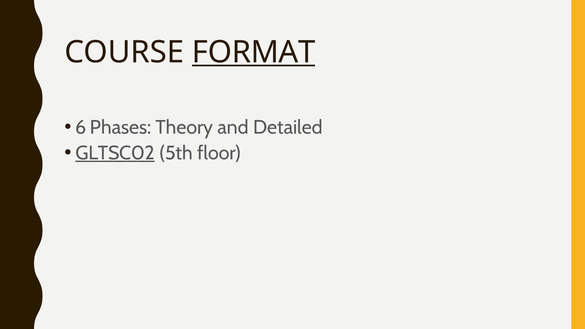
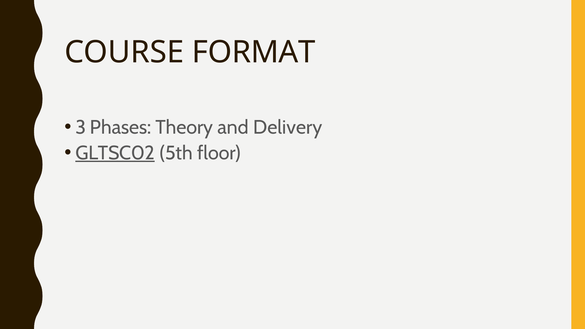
FORMAT underline: present -> none (254, 52)
6: 6 -> 3 (81, 127)
Detailed: Detailed -> Delivery (288, 127)
